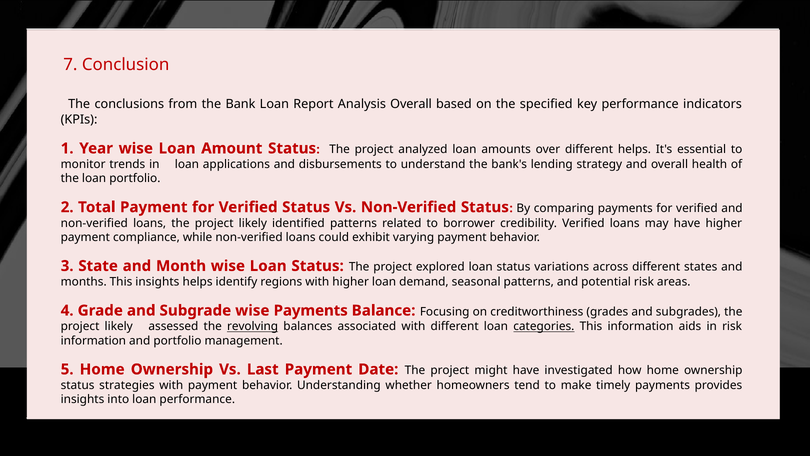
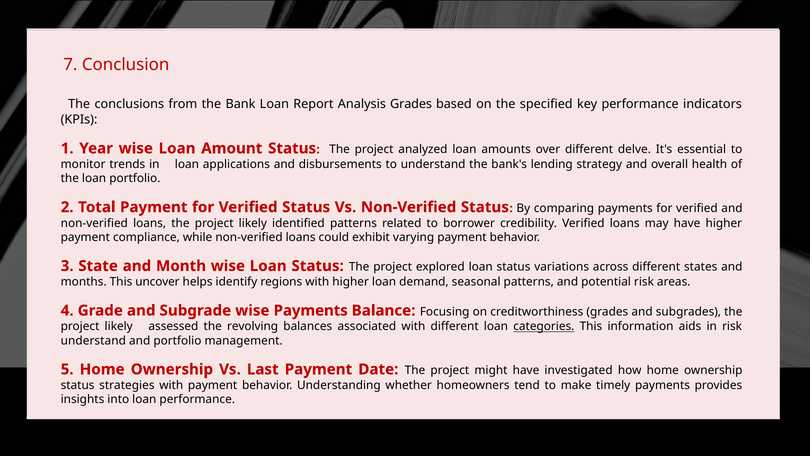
Analysis Overall: Overall -> Grades (411, 104)
different helps: helps -> delve (634, 149)
This insights: insights -> uncover (157, 282)
revolving underline: present -> none (253, 326)
information: information -> understand (93, 340)
